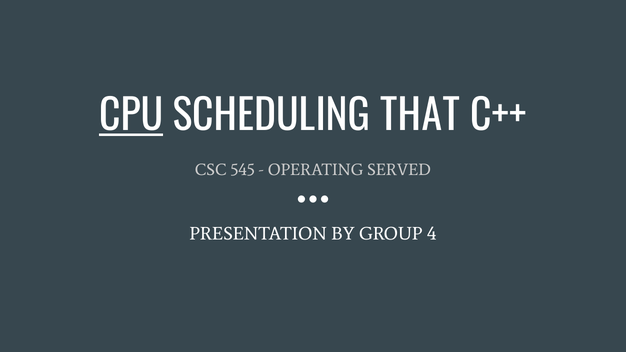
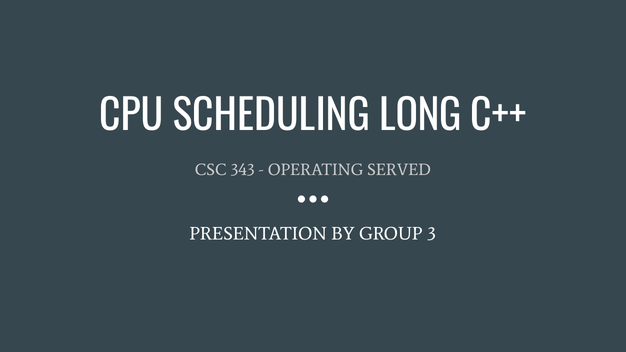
CPU underline: present -> none (131, 117)
THAT: THAT -> LONG (421, 117)
545: 545 -> 343 (243, 170)
4: 4 -> 3 (432, 234)
